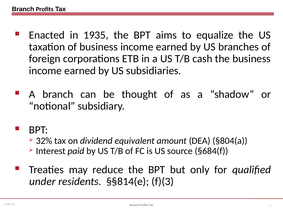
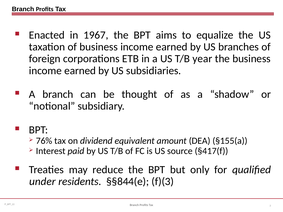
1935: 1935 -> 1967 (96, 35)
cash: cash -> year (202, 59)
32%: 32% -> 76% (44, 141)
§804(a: §804(a -> §155(a (230, 141)
§684(f: §684(f -> §417(f (211, 151)
§§814(e: §§814(e -> §§844(e (128, 182)
